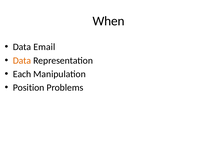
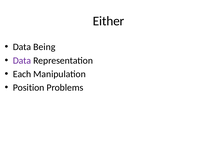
When: When -> Either (109, 21)
Email: Email -> Being (44, 47)
Data colour: orange -> purple (22, 60)
